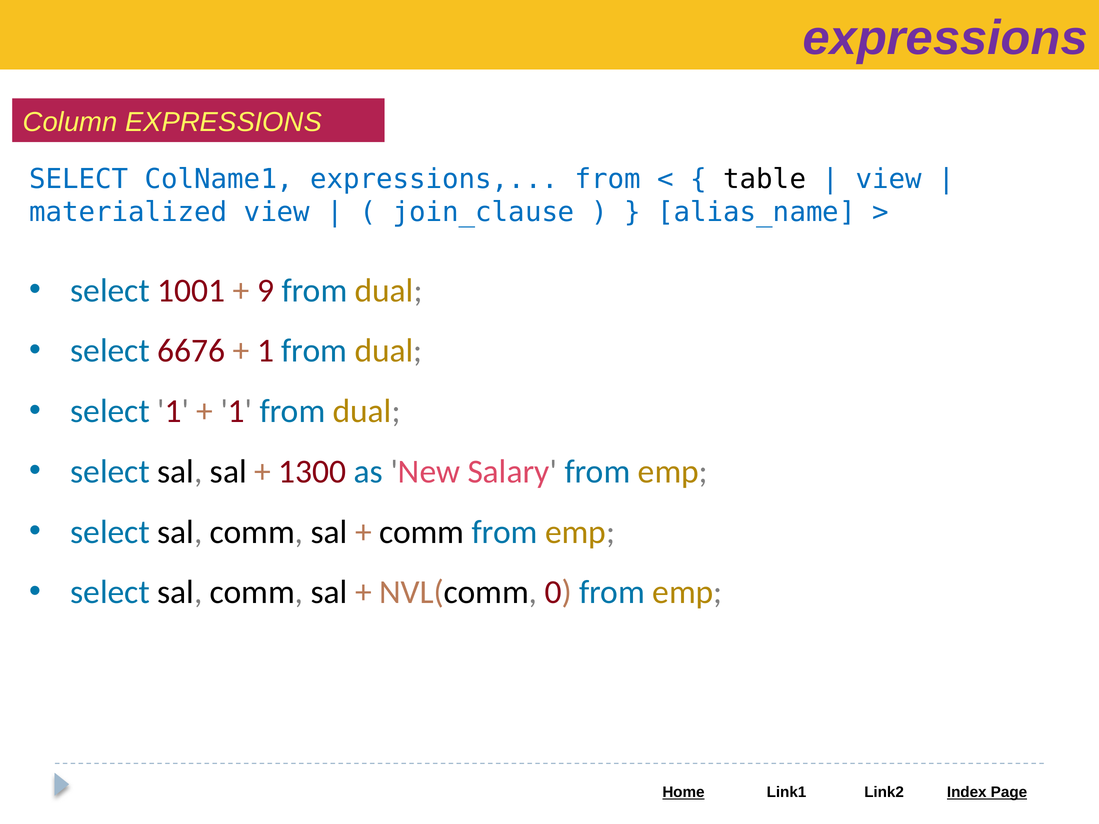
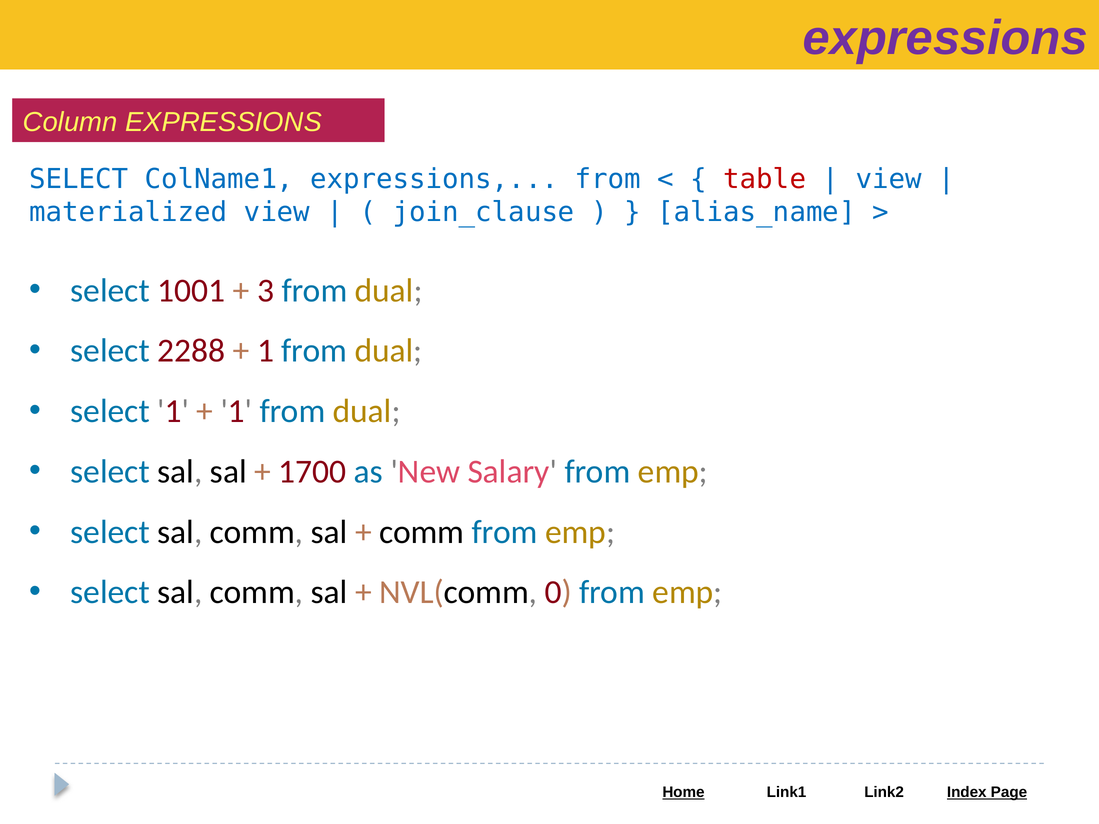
table colour: black -> red (765, 179)
9: 9 -> 3 (266, 291)
6676: 6676 -> 2288 (191, 351)
1300: 1300 -> 1700 (312, 472)
